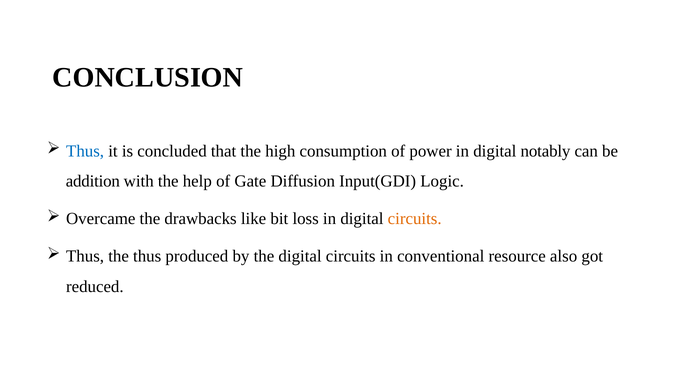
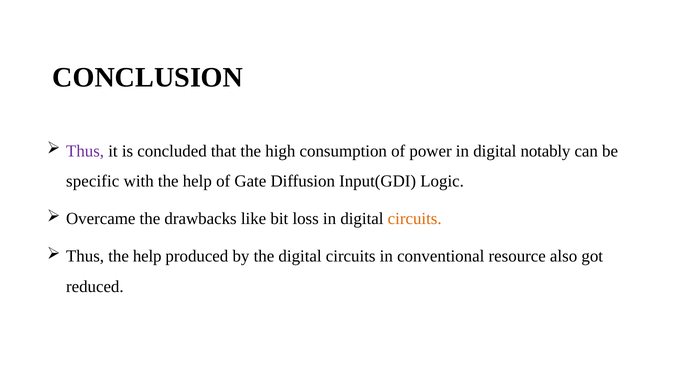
Thus colour: blue -> purple (85, 151)
addition: addition -> specific (93, 181)
Thus the thus: thus -> help (147, 256)
